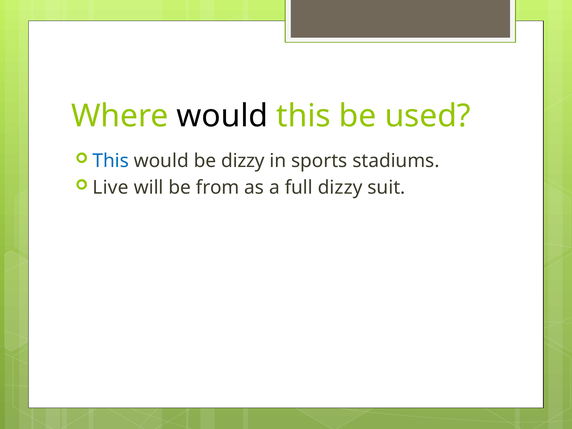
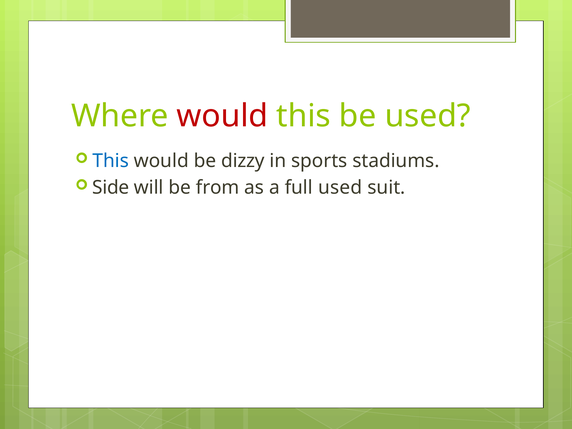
would colour: black -> red (222, 116)
Live: Live -> Side (111, 188)
full dizzy: dizzy -> used (340, 188)
